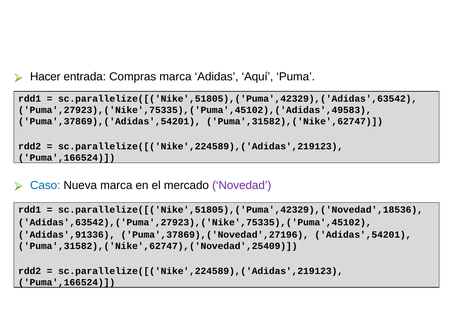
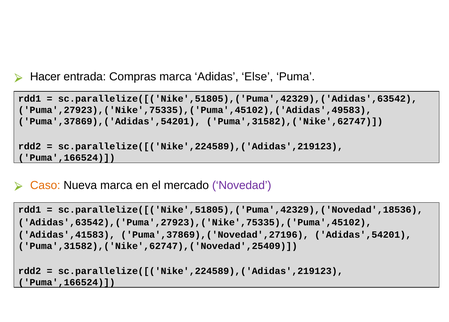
Aquí: Aquí -> Else (257, 77)
Caso colour: blue -> orange (45, 185)
Adidas',91336: Adidas',91336 -> Adidas',41583 (67, 235)
